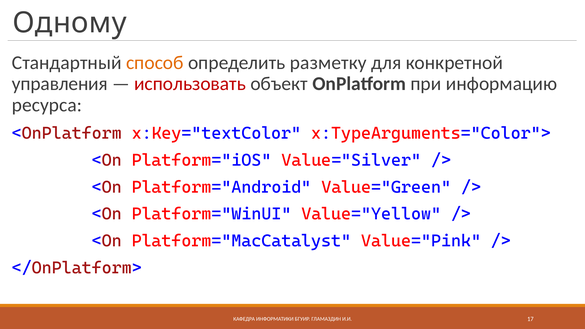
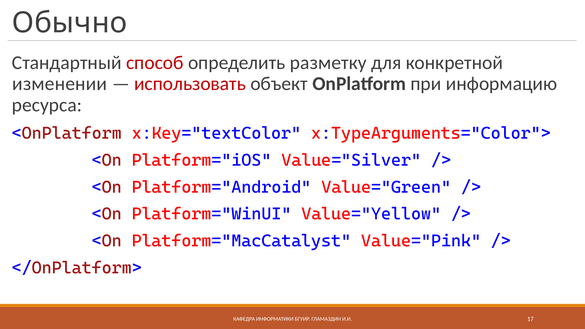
Одному: Одному -> Обычно (70, 23)
способ colour: orange -> red (155, 63)
управления: управления -> изменении (60, 84)
